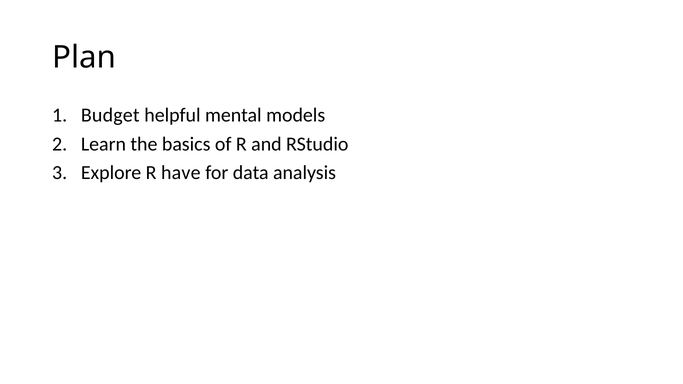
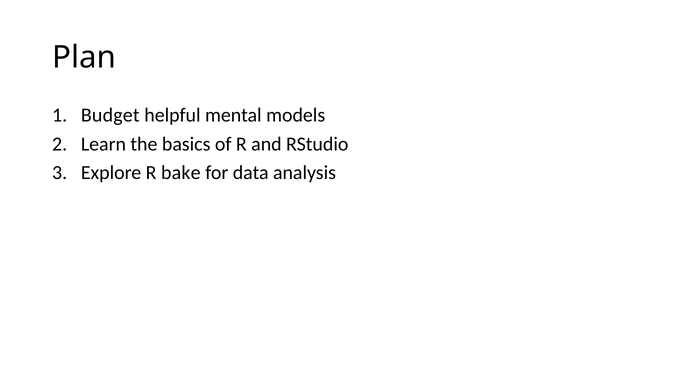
have: have -> bake (181, 173)
